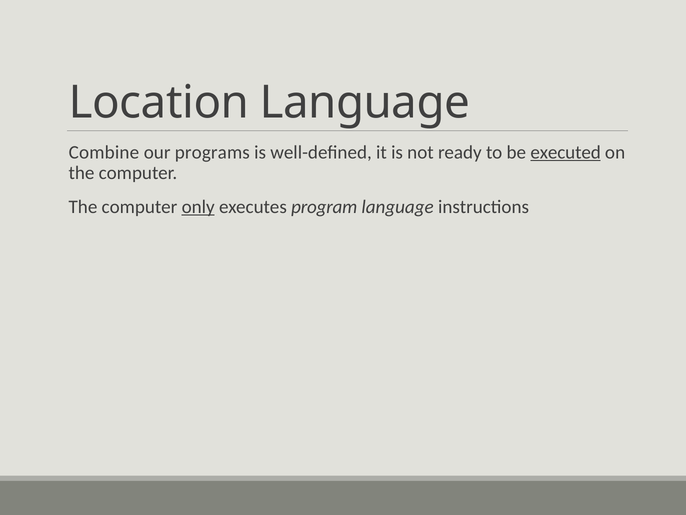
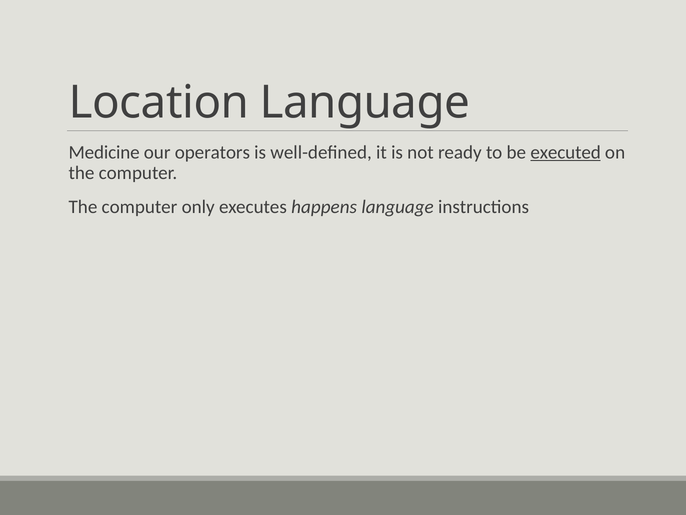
Combine: Combine -> Medicine (104, 152)
programs: programs -> operators (212, 152)
only underline: present -> none (198, 207)
program: program -> happens (324, 207)
